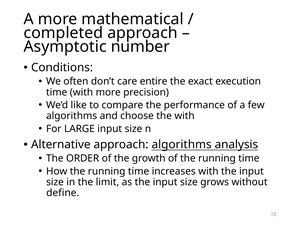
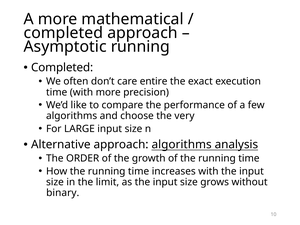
Asymptotic number: number -> running (140, 47)
Conditions: Conditions -> Completed (62, 68)
the with: with -> very (184, 116)
define: define -> binary (63, 193)
